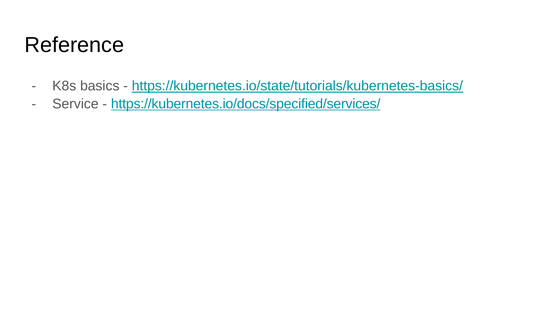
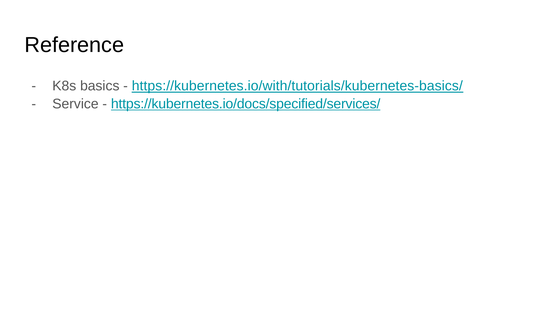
https://kubernetes.io/state/tutorials/kubernetes-basics/: https://kubernetes.io/state/tutorials/kubernetes-basics/ -> https://kubernetes.io/with/tutorials/kubernetes-basics/ (297, 86)
